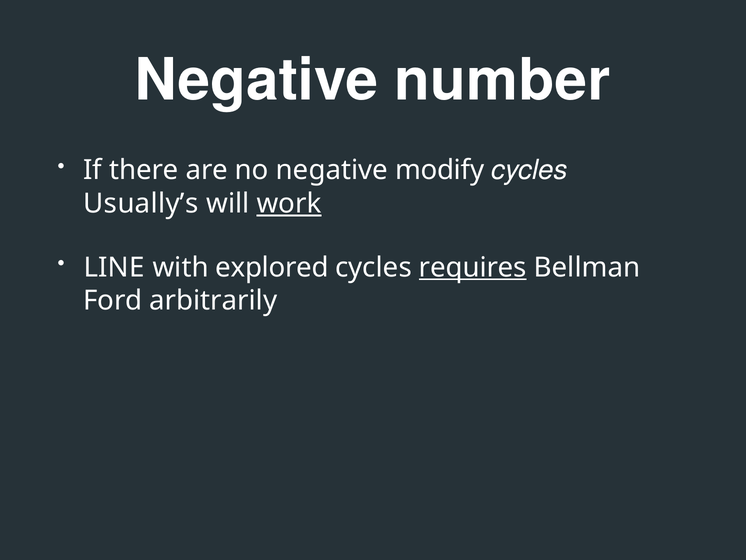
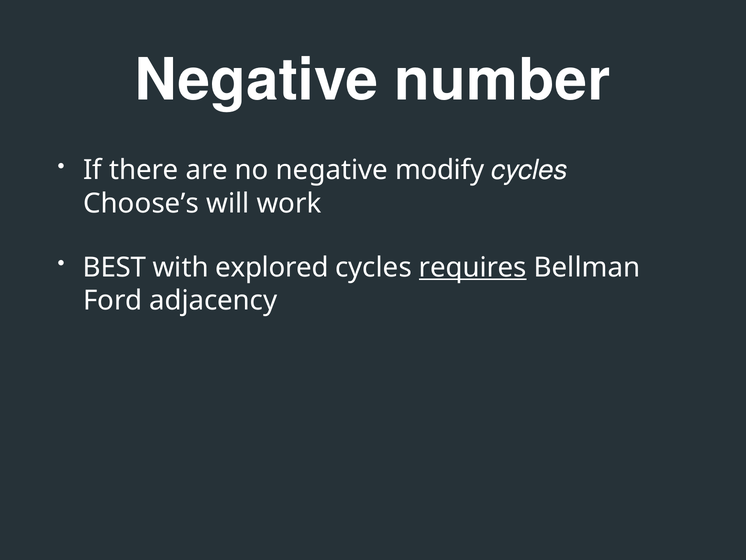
Usually’s: Usually’s -> Choose’s (141, 203)
work underline: present -> none (289, 203)
LINE: LINE -> BEST (114, 267)
arbitrarily: arbitrarily -> adjacency (213, 300)
